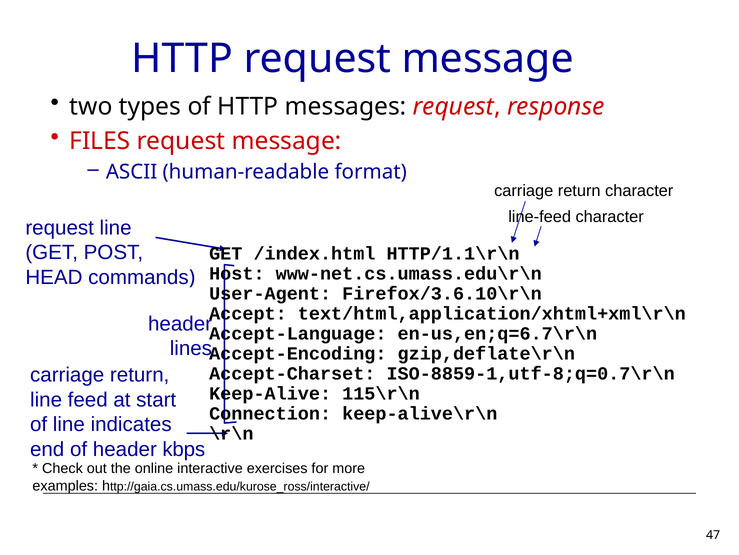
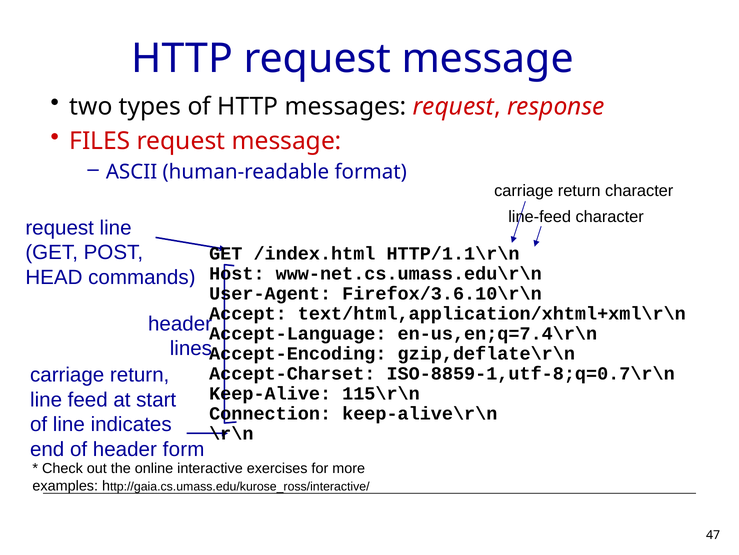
en-us,en;q=6.7\r\n: en-us,en;q=6.7\r\n -> en-us,en;q=7.4\r\n (497, 333)
kbps: kbps -> form (184, 449)
